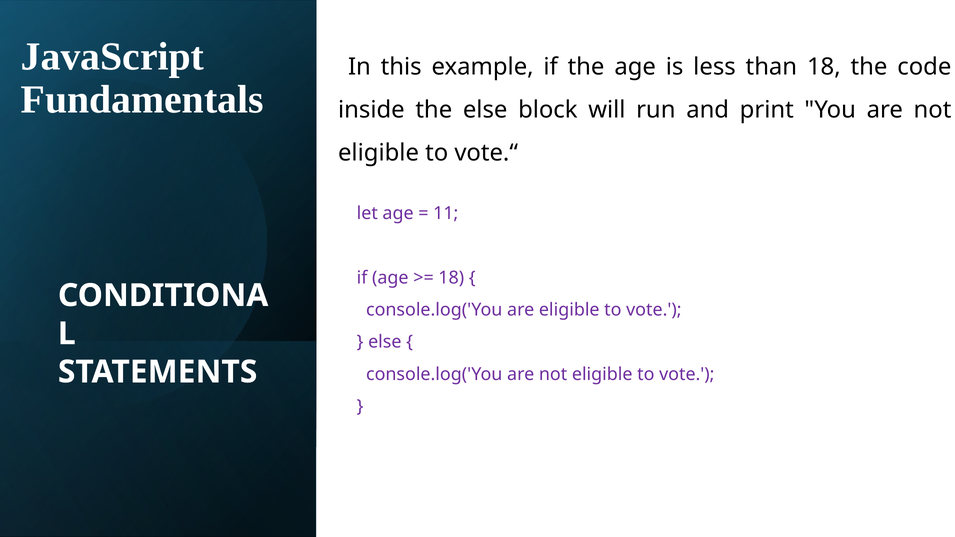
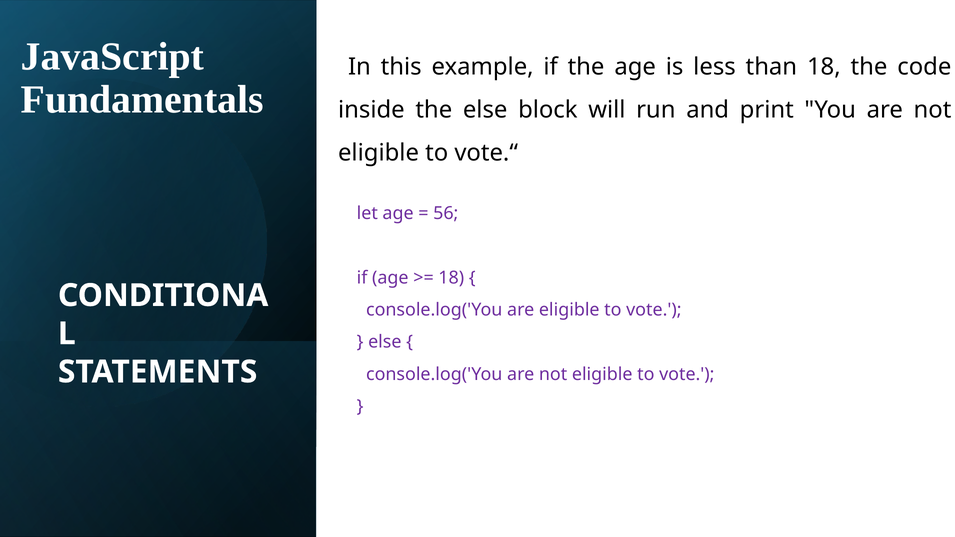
11: 11 -> 56 (446, 213)
